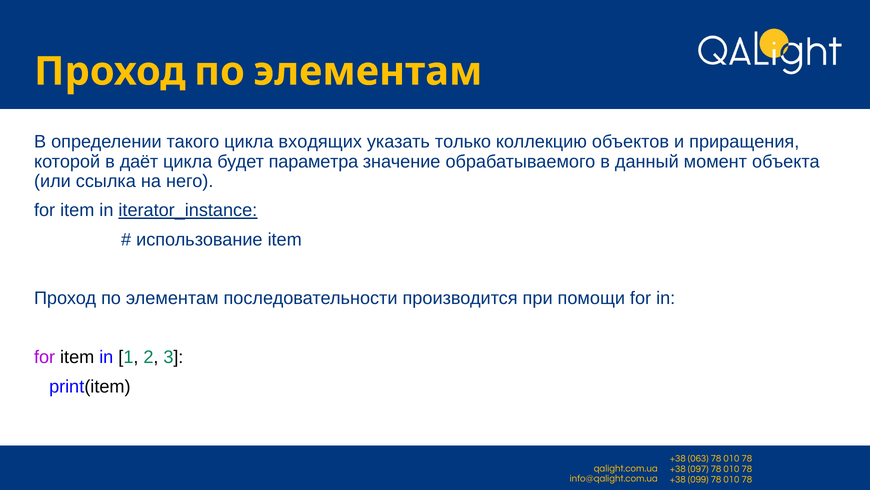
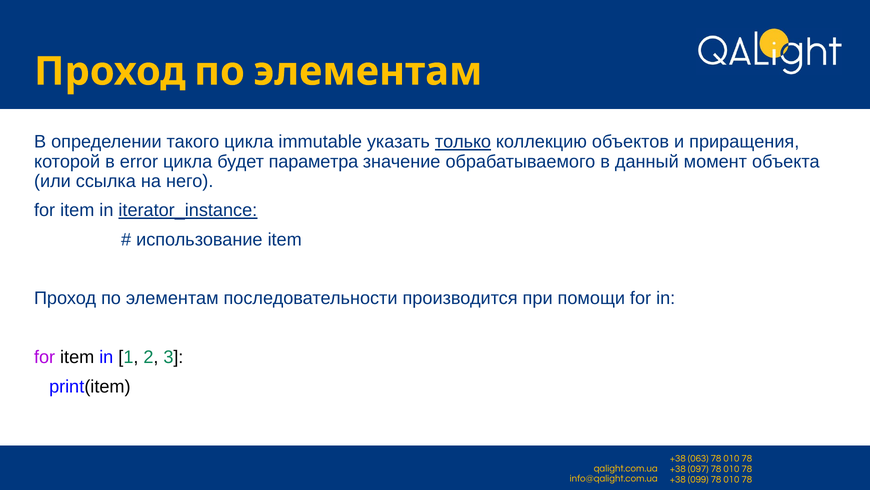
входящих: входящих -> immutable (320, 142)
только underline: none -> present (463, 142)
даёт: даёт -> error (139, 161)
